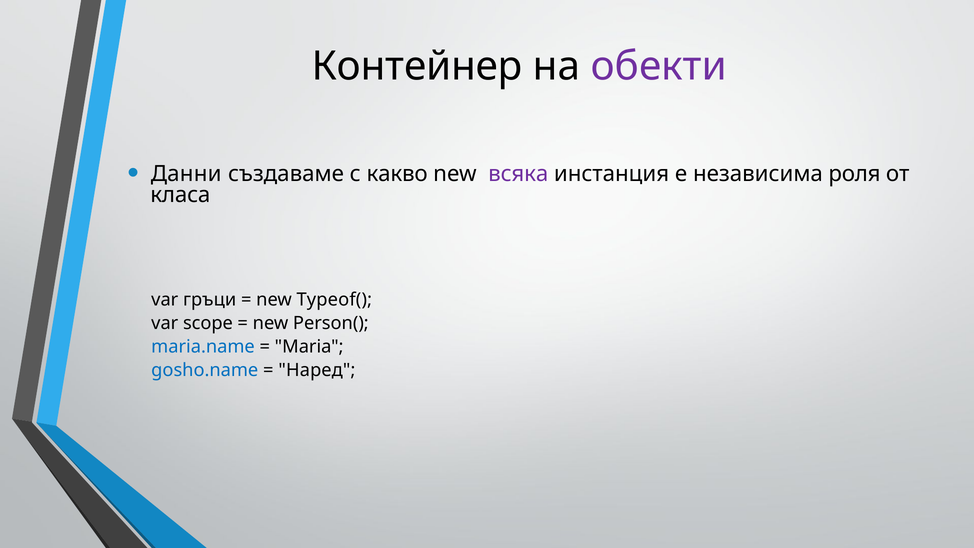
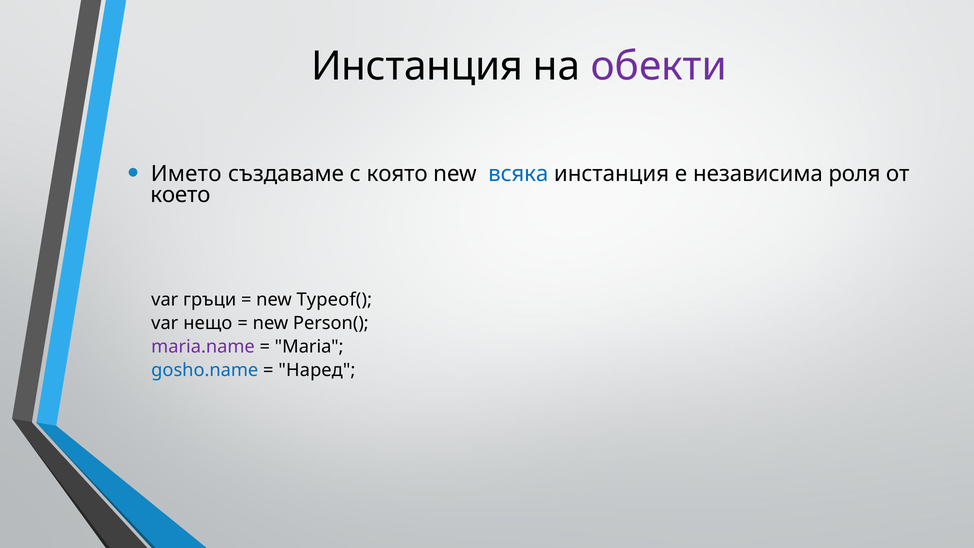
Контейнер: Контейнер -> Инстанция (417, 67)
Данни: Данни -> Името (186, 174)
какво: какво -> която (397, 174)
всяка colour: purple -> blue (518, 174)
класа: класа -> което (180, 195)
scope: scope -> нещо (208, 323)
maria.name colour: blue -> purple (203, 347)
